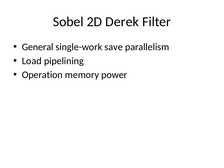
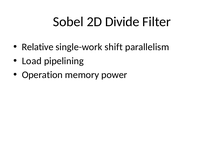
Derek: Derek -> Divide (122, 22)
General: General -> Relative (38, 47)
save: save -> shift (114, 47)
